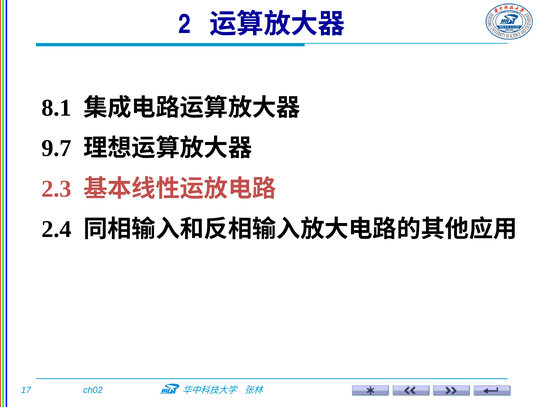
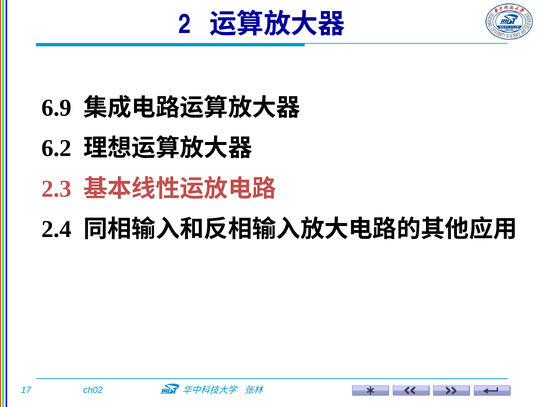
8.1: 8.1 -> 6.9 (57, 108)
9.7: 9.7 -> 6.2 (57, 148)
